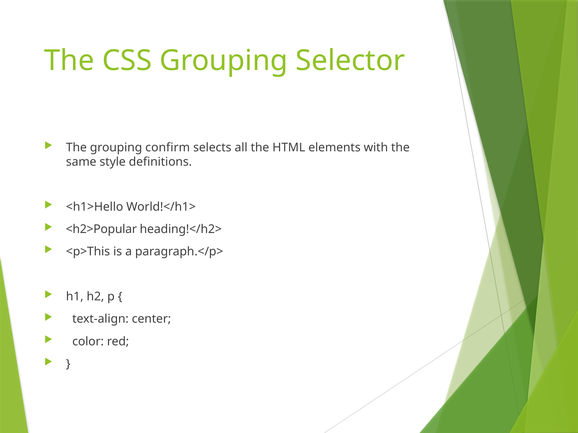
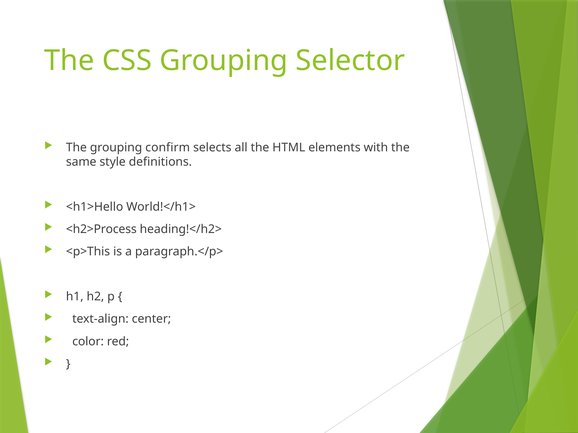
<h2>Popular: <h2>Popular -> <h2>Process (101, 229)
